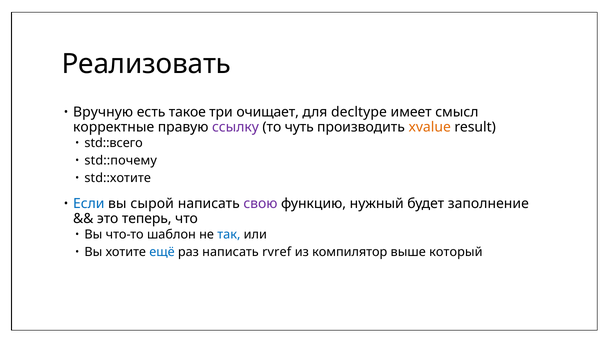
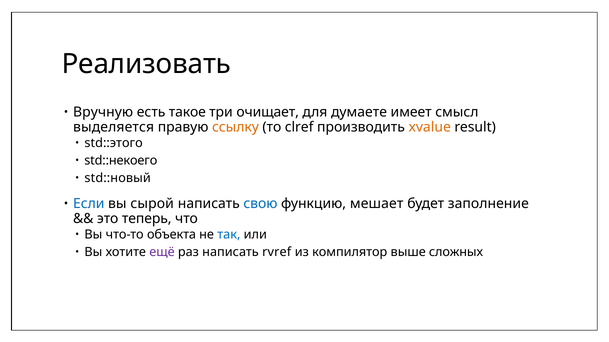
decltype: decltype -> думаете (359, 112)
корректные: корректные -> выделяется (114, 128)
ссылку colour: purple -> orange (235, 128)
чуть: чуть -> clref (299, 128)
std::всего: std::всего -> std::этого (114, 143)
std::почему: std::почему -> std::некоего (121, 161)
std::хотите: std::хотите -> std::новый (118, 178)
свою colour: purple -> blue (260, 204)
нужный: нужный -> мешает (377, 204)
шаблон: шаблон -> объекта (172, 235)
ещё colour: blue -> purple (162, 252)
который: который -> сложных (456, 252)
